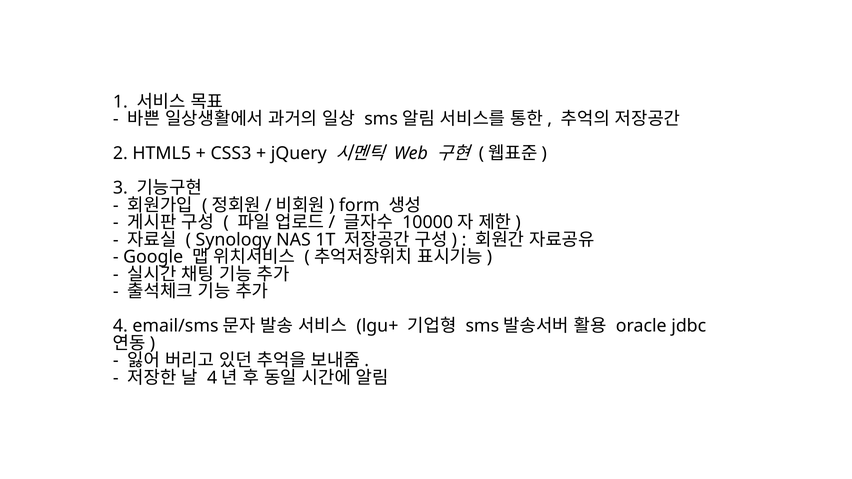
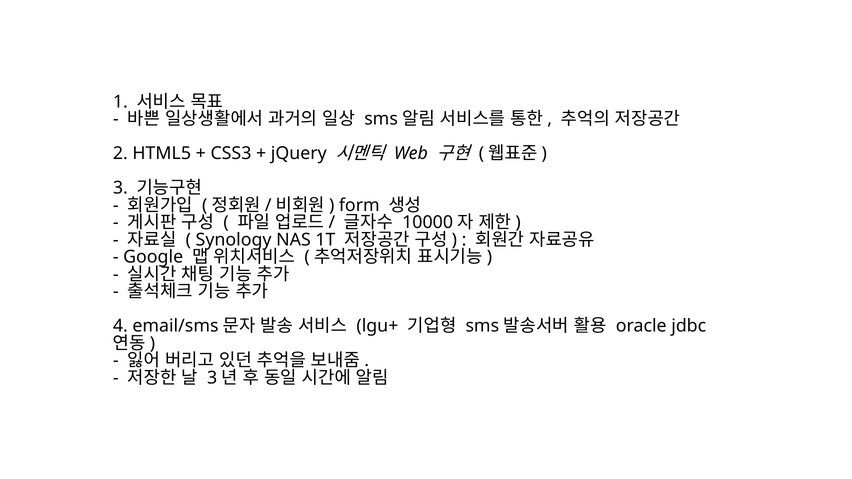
4: 4 -> 3 (212, 378)
